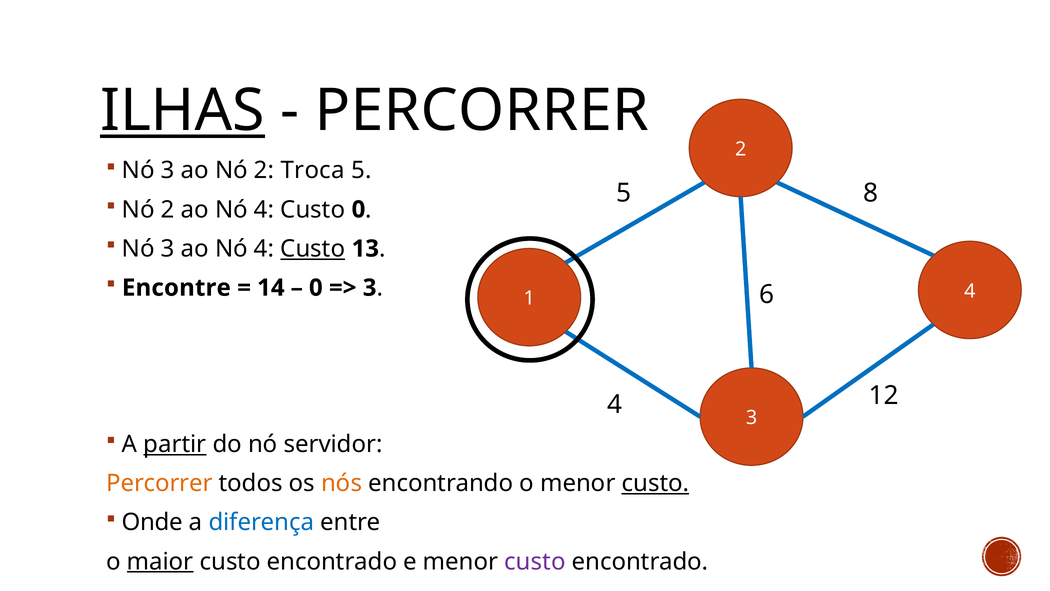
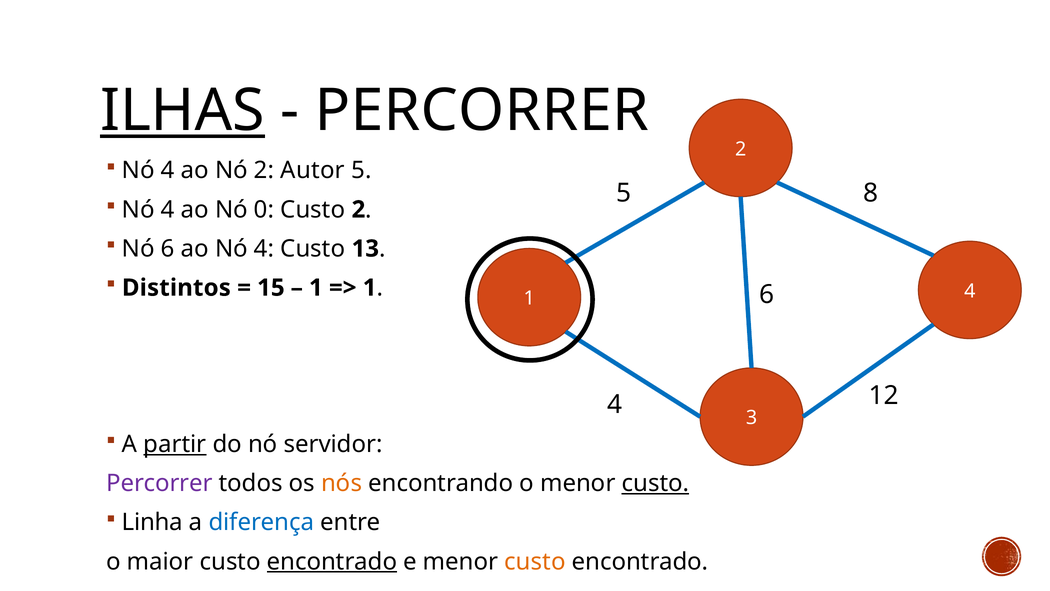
3: 3 -> 4 (168, 170)
Troca: Troca -> Autor (313, 170)
2: 2 -> 4 (168, 209)
4: 4 -> 0 (264, 209)
Custo 0: 0 -> 2 (358, 209)
3: 3 -> 6 (168, 249)
Custo underline: present -> none (313, 249)
Encontre: Encontre -> Distintos (176, 288)
14: 14 -> 15 (271, 288)
0: 0 -> 1 (316, 288)
3: 3 -> 1 (370, 288)
Percorrer colour: orange -> purple (159, 483)
Onde: Onde -> Linha (152, 522)
maior underline: present -> none (160, 561)
encontrado underline: none -> present (332, 561)
custo colour: purple -> orange (535, 561)
